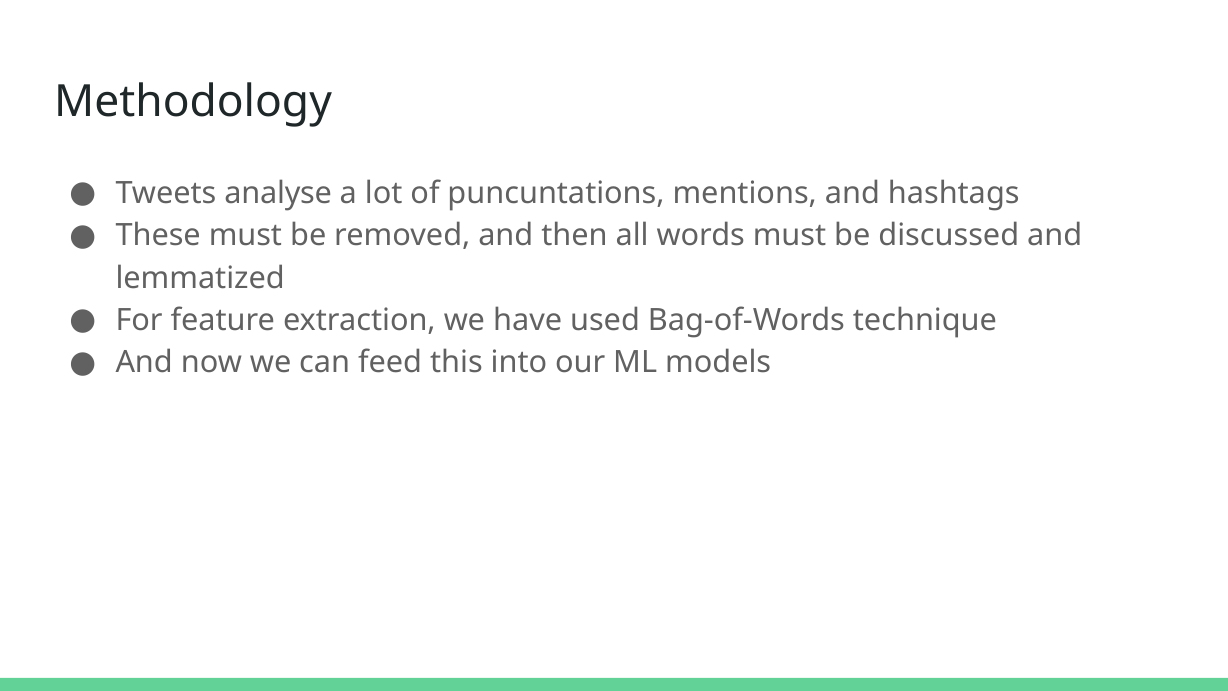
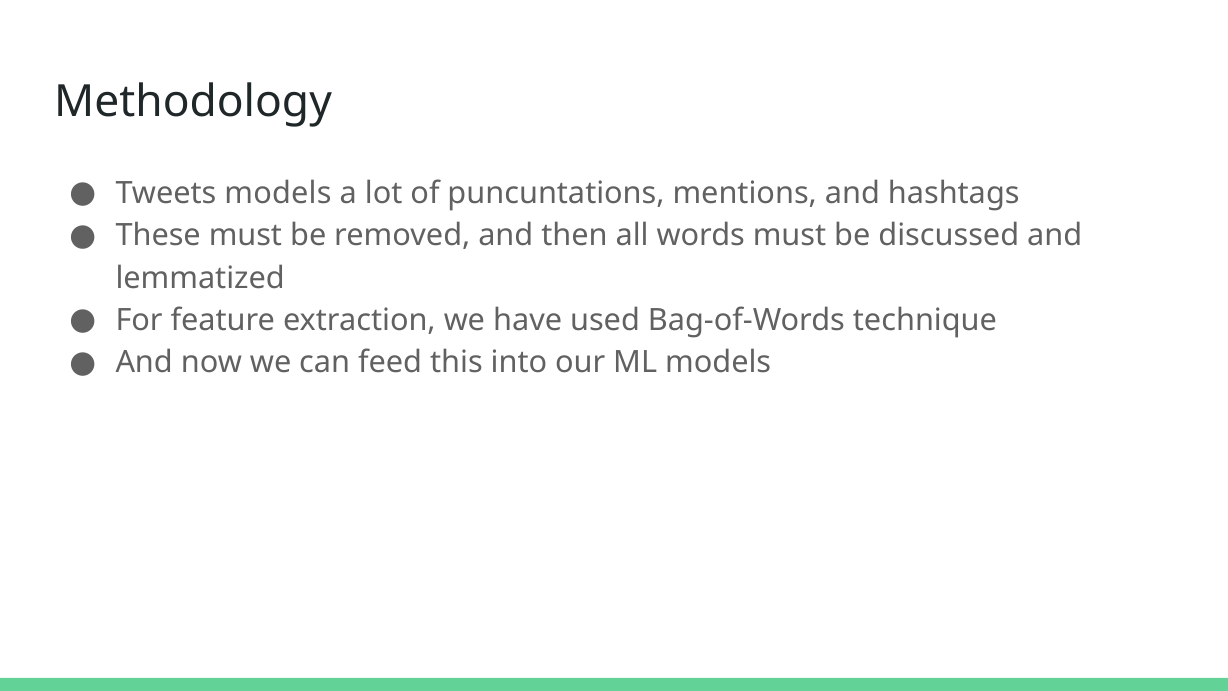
Tweets analyse: analyse -> models (278, 193)
